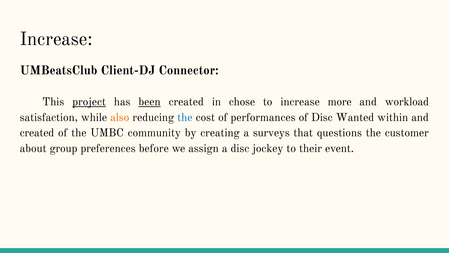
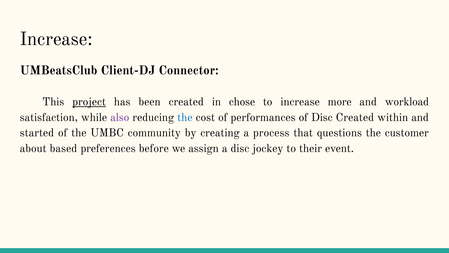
been underline: present -> none (150, 102)
also colour: orange -> purple (120, 117)
Disc Wanted: Wanted -> Created (355, 117)
created: created -> started (37, 133)
surveys: surveys -> process (271, 133)
group: group -> based (63, 148)
